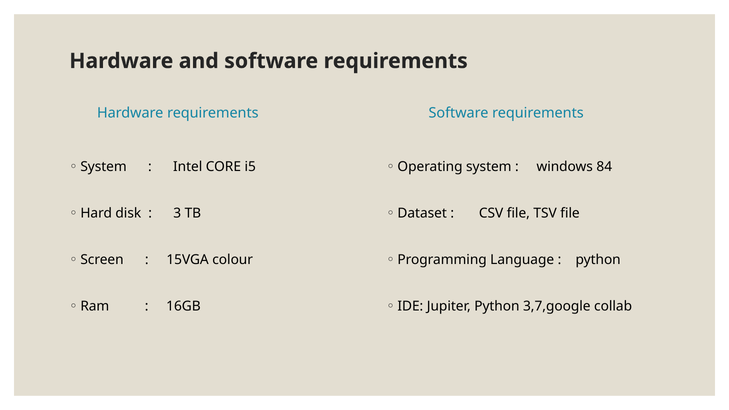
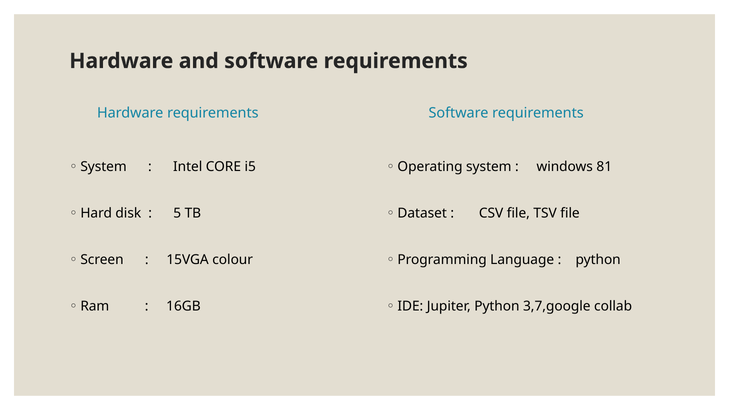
84: 84 -> 81 (604, 167)
3: 3 -> 5 (177, 213)
